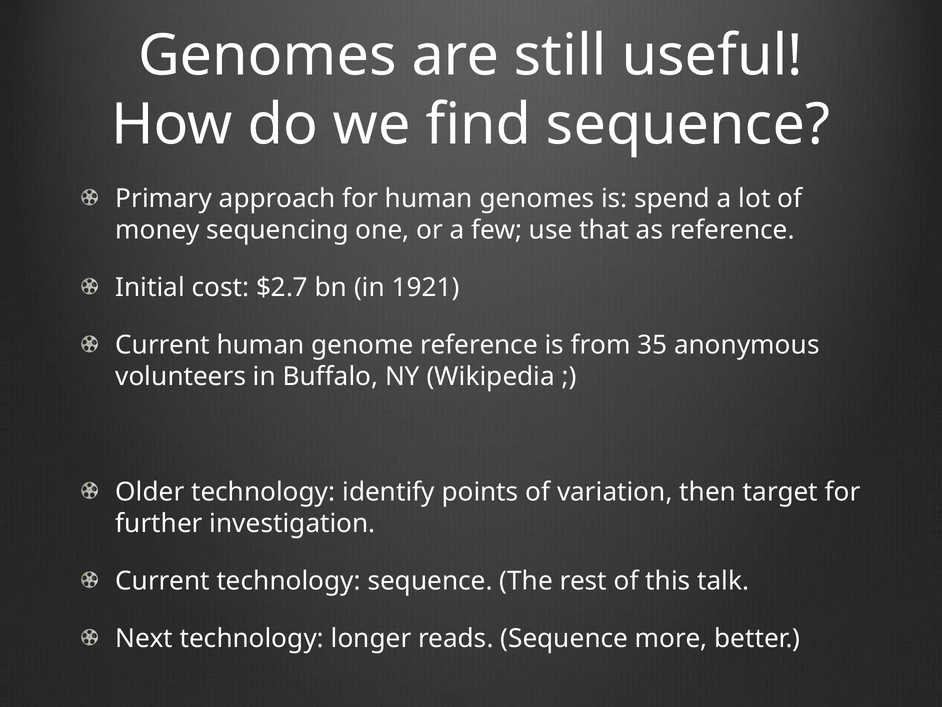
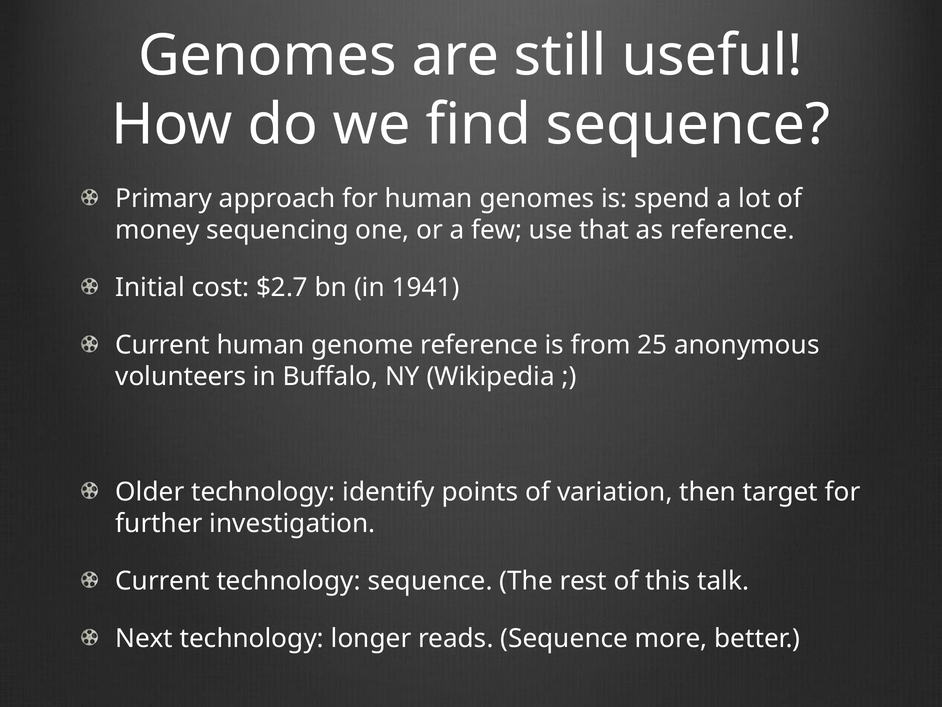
1921: 1921 -> 1941 (426, 287)
35: 35 -> 25 (652, 345)
